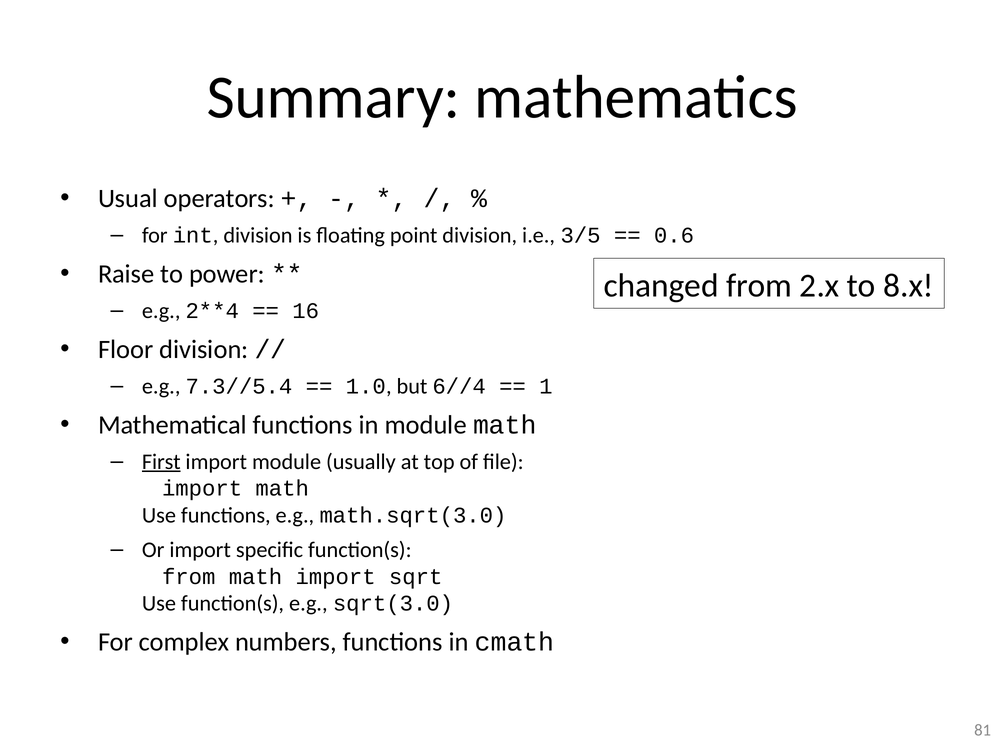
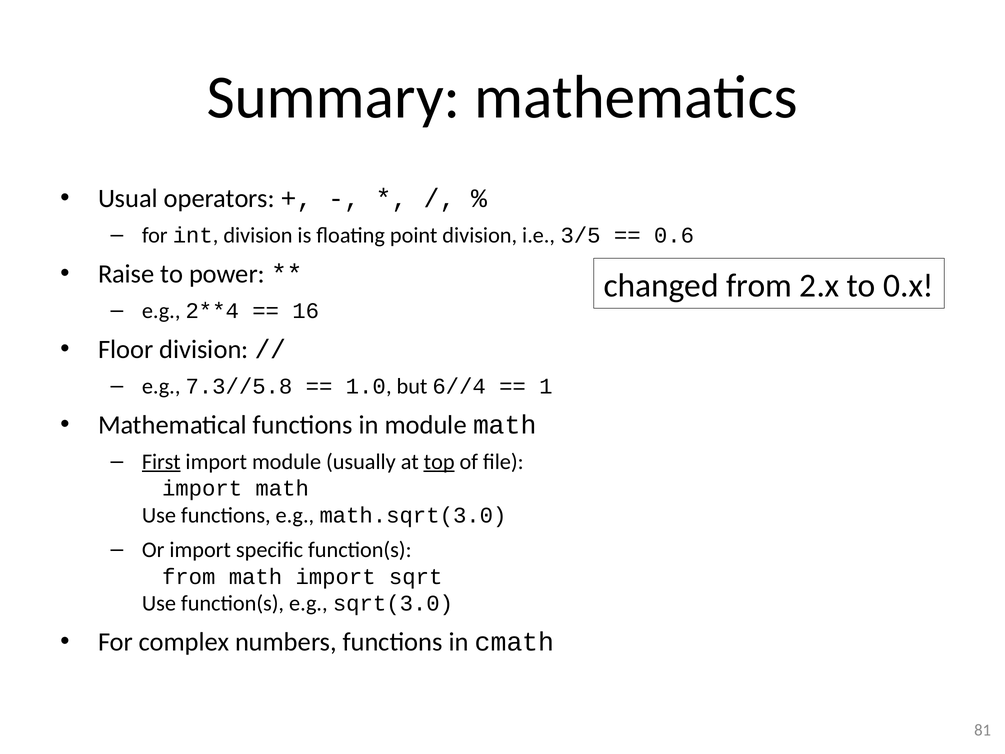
8.x: 8.x -> 0.x (909, 286)
7.3//5.4: 7.3//5.4 -> 7.3//5.8 (239, 386)
top underline: none -> present (439, 462)
